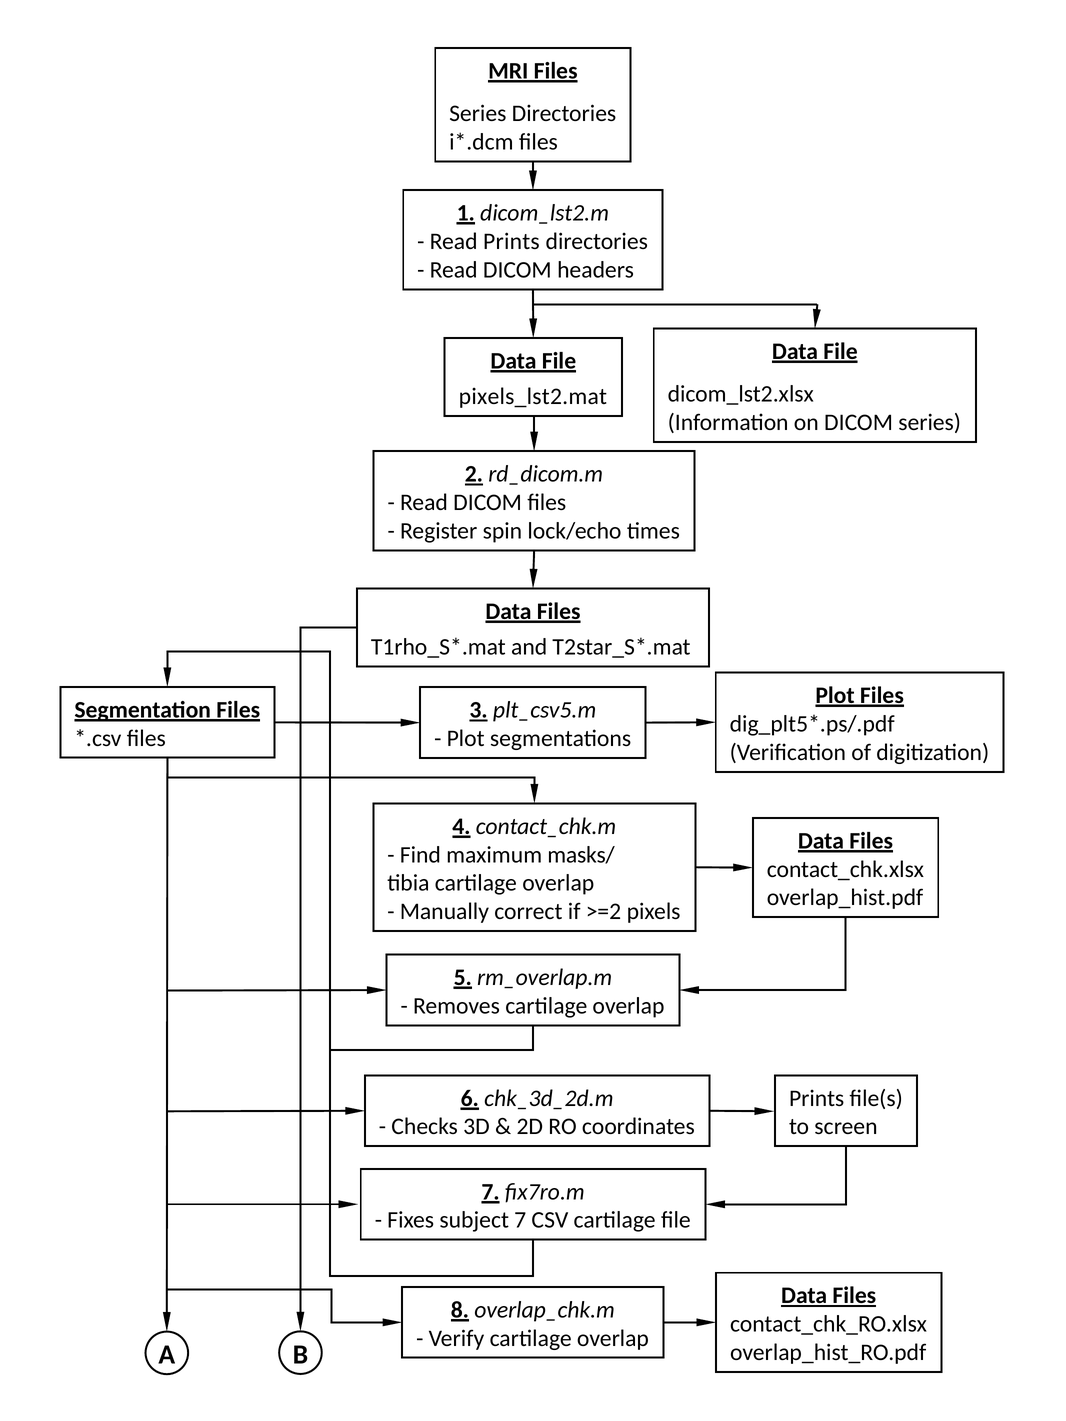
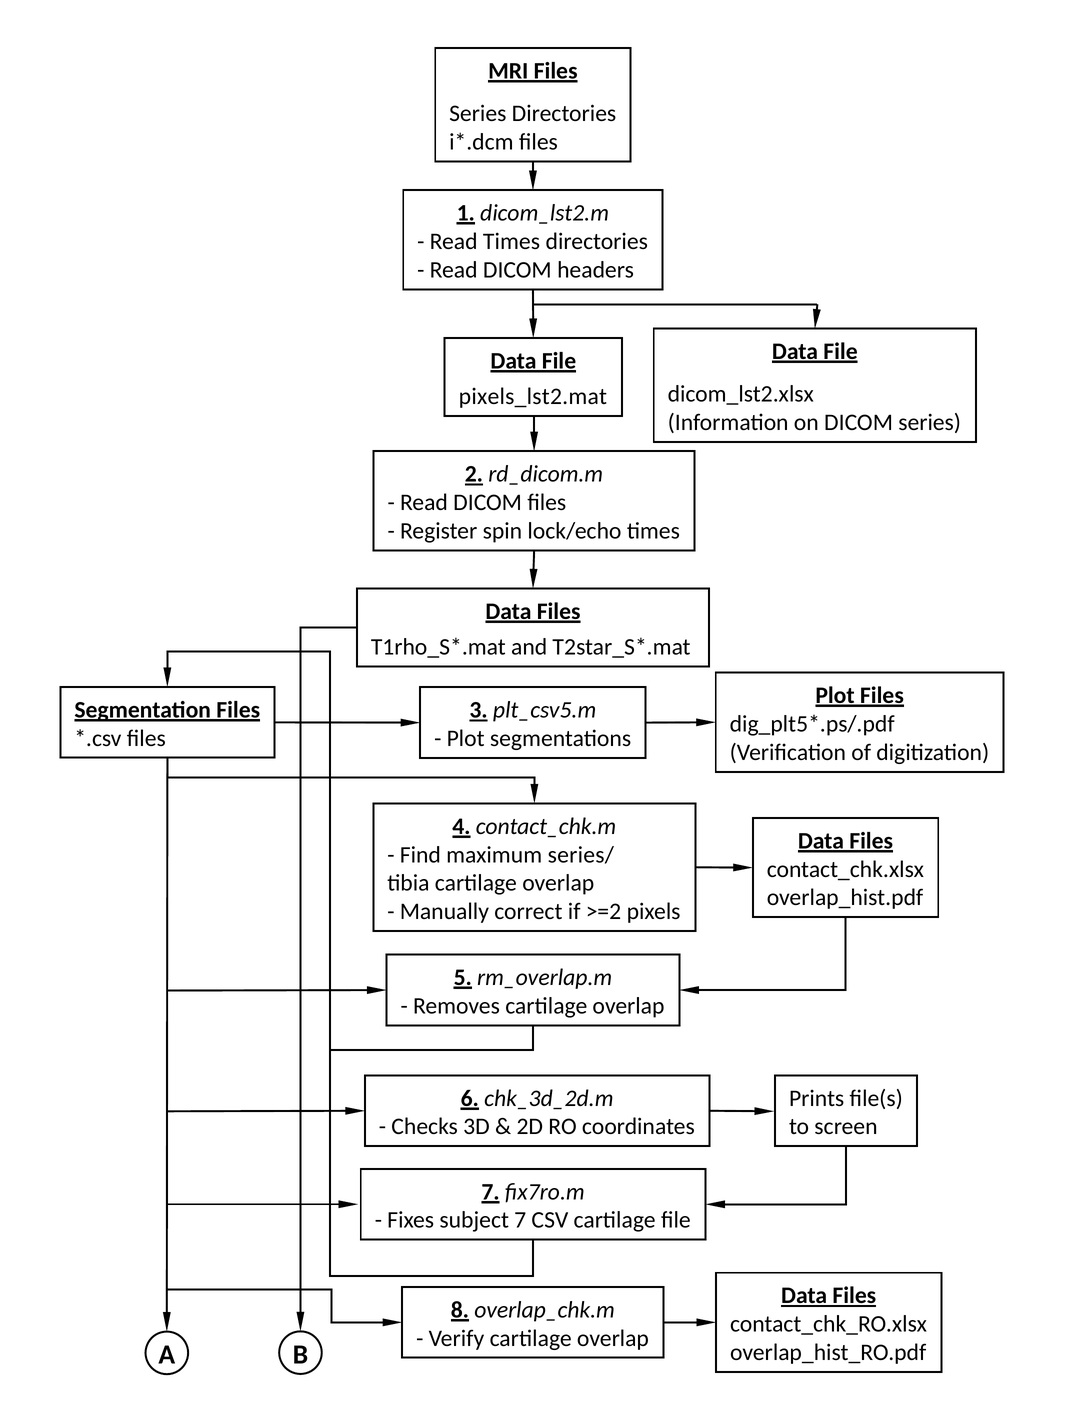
Read Prints: Prints -> Times (511, 241)
masks/: masks/ -> series/ (581, 855)
